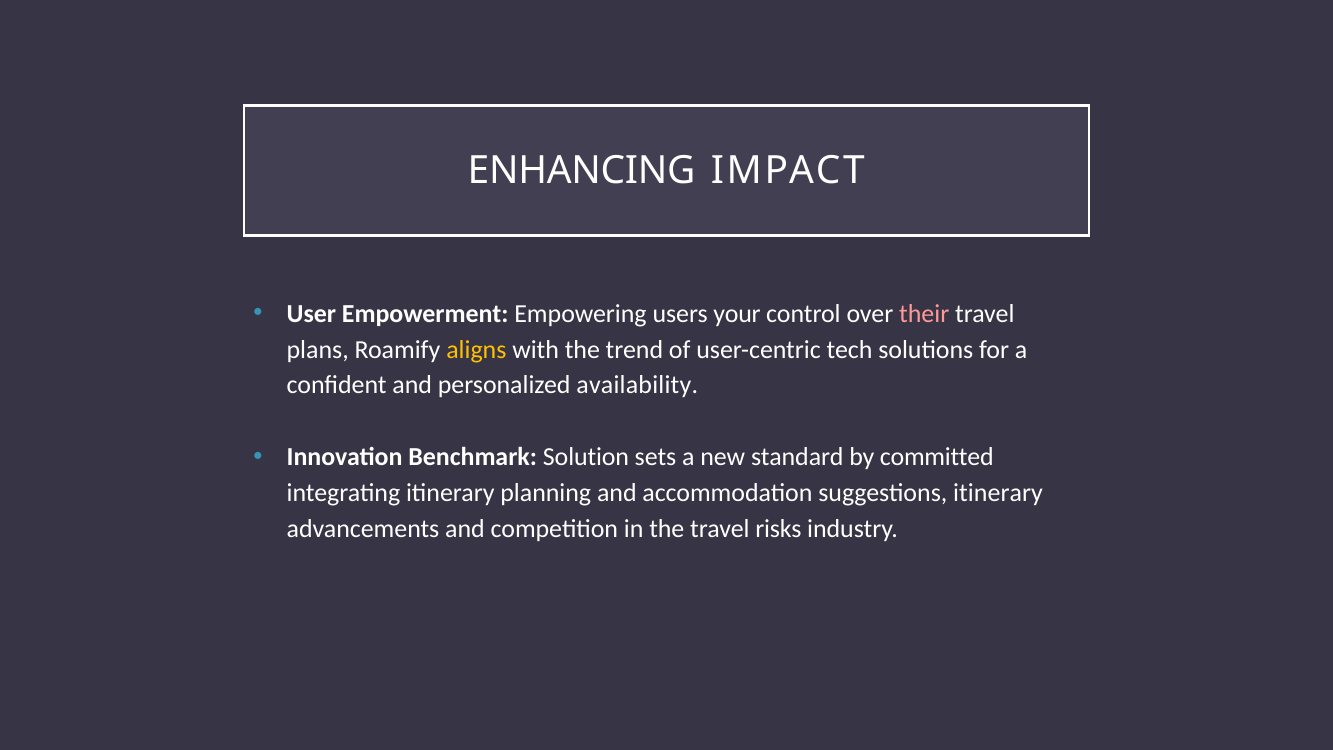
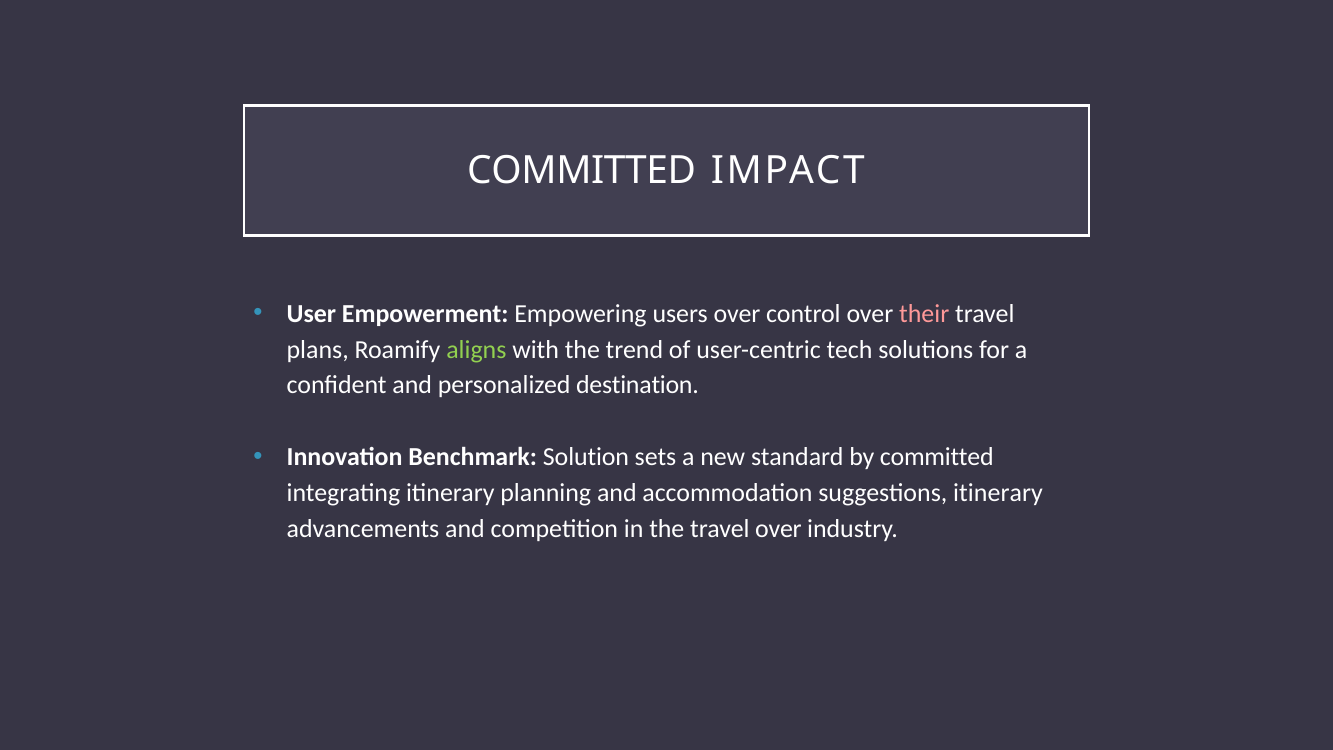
ENHANCING: ENHANCING -> COMMITTED (582, 170)
users your: your -> over (737, 314)
aligns colour: yellow -> light green (476, 350)
availability: availability -> destination (637, 385)
travel risks: risks -> over (778, 528)
